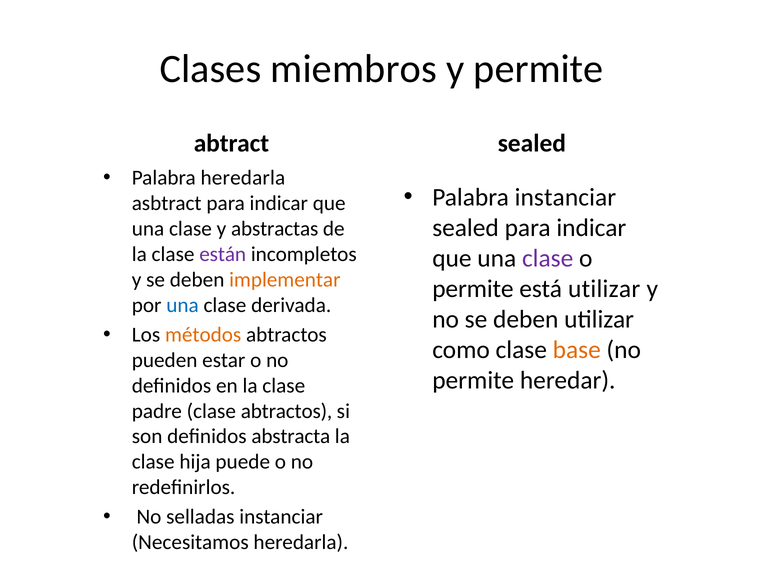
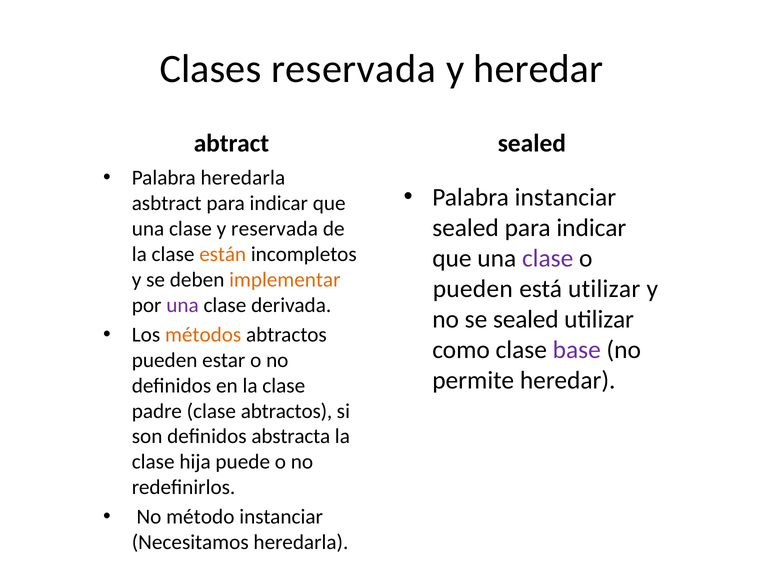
Clases miembros: miembros -> reservada (353, 69)
y permite: permite -> heredar (538, 69)
y abstractas: abstractas -> reservada (275, 229)
están colour: purple -> orange (223, 254)
permite: permite -> pueden (473, 289)
una colour: blue -> purple (182, 305)
no se deben: deben -> sealed (526, 319)
base colour: orange -> purple (577, 350)
selladas: selladas -> método (200, 517)
